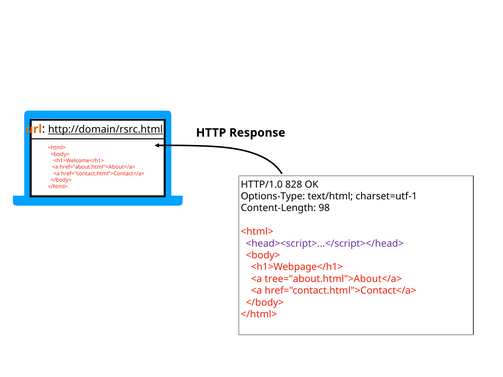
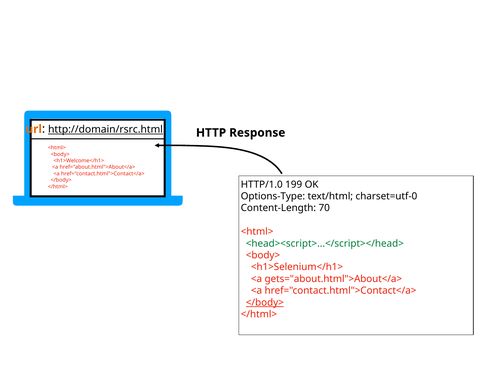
828: 828 -> 199 (294, 185)
charset=utf-1: charset=utf-1 -> charset=utf-0 (386, 196)
98: 98 -> 70 (324, 208)
<head><script>...</script></head> colour: purple -> green (325, 244)
<h1>Webpage</h1>: <h1>Webpage</h1> -> <h1>Selenium</h1> (297, 267)
tree="about.html">About</a>: tree="about.html">About</a> -> gets="about.html">About</a> (333, 279)
</body> underline: none -> present (265, 303)
